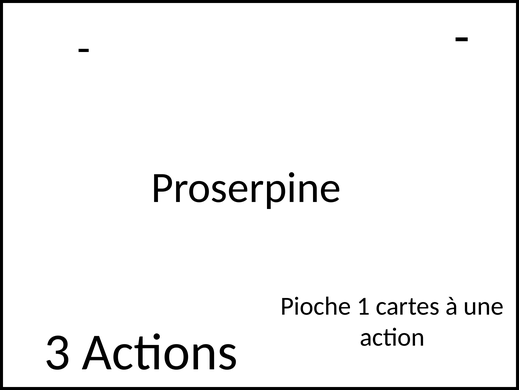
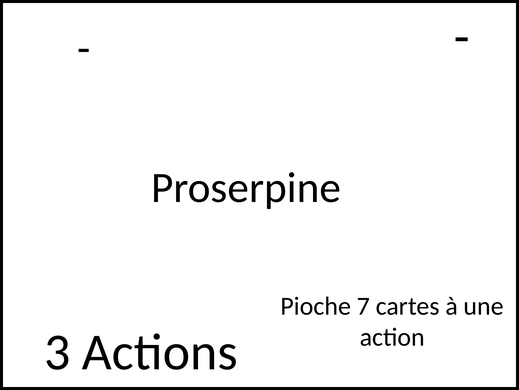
1: 1 -> 7 (363, 306)
